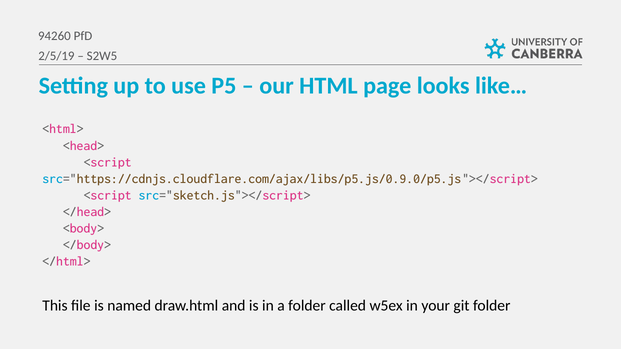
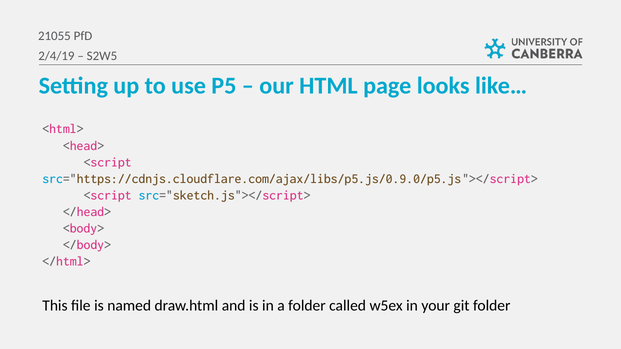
94260: 94260 -> 21055 (54, 36)
2/5/19: 2/5/19 -> 2/4/19 (56, 56)
